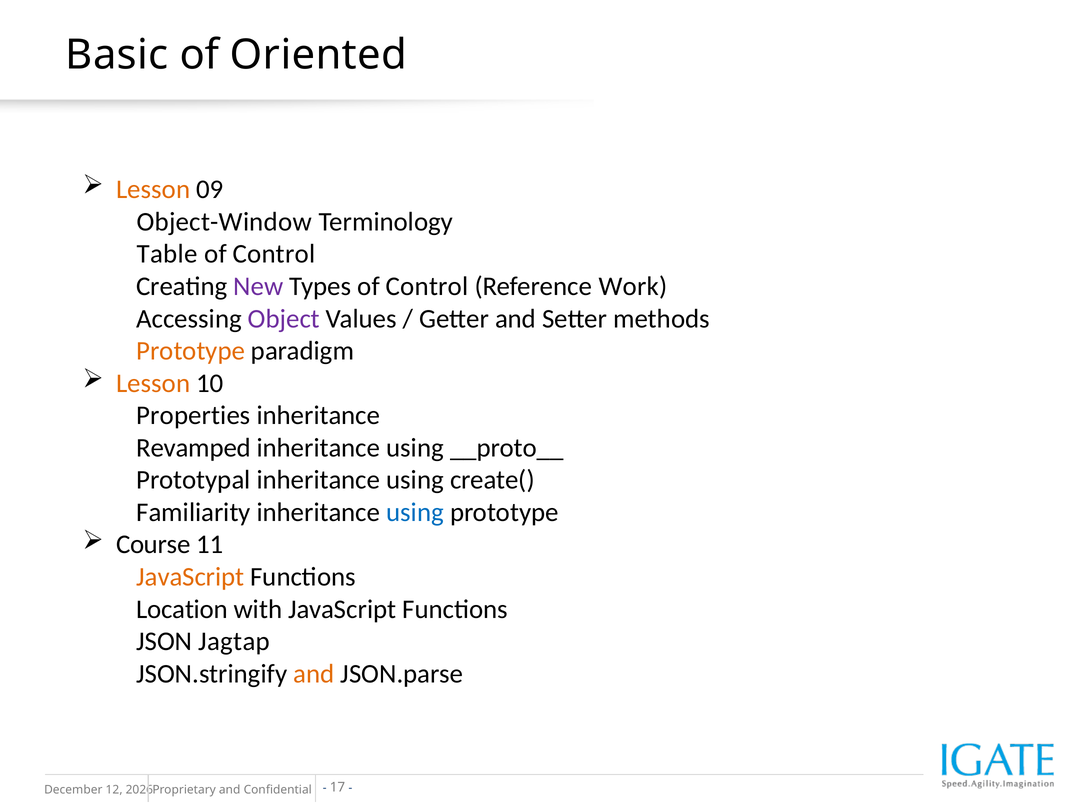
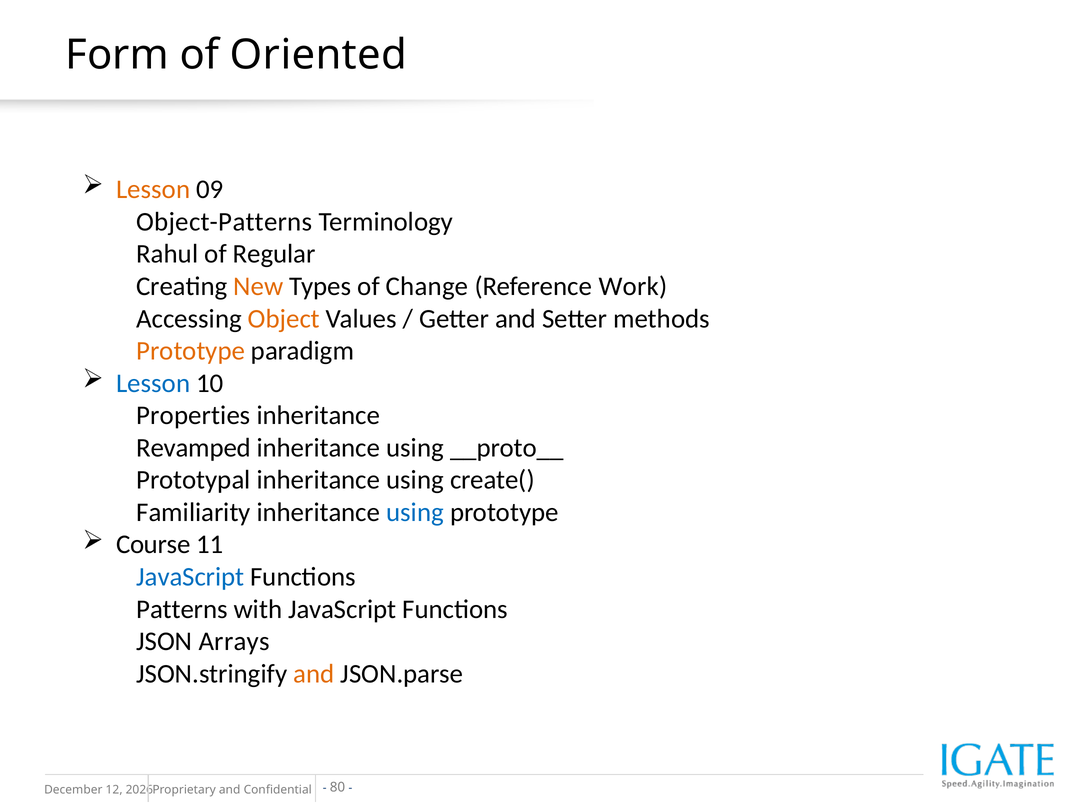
Basic: Basic -> Form (117, 55)
Object-Window: Object-Window -> Object-Patterns (224, 222)
Table: Table -> Rahul (167, 254)
Control: Control -> Regular (274, 254)
New colour: purple -> orange (258, 286)
Types of Control: Control -> Change (427, 286)
Object colour: purple -> orange (284, 319)
Lesson colour: orange -> blue (153, 383)
JavaScript colour: orange -> blue (190, 577)
Location: Location -> Patterns (182, 609)
Jagtap: Jagtap -> Arrays (234, 641)
17: 17 -> 80 (338, 787)
